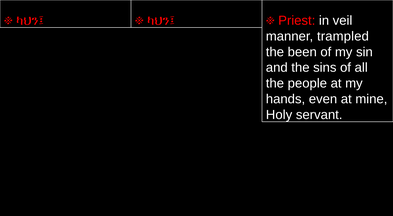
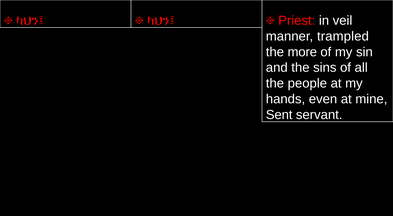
been: been -> more (302, 52)
Holy: Holy -> Sent (279, 115)
